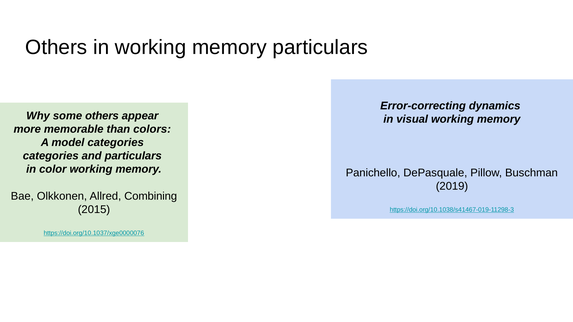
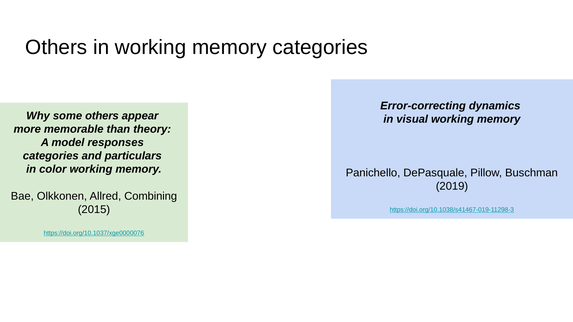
memory particulars: particulars -> categories (320, 47)
colors: colors -> theory (152, 129)
model categories: categories -> responses (116, 143)
